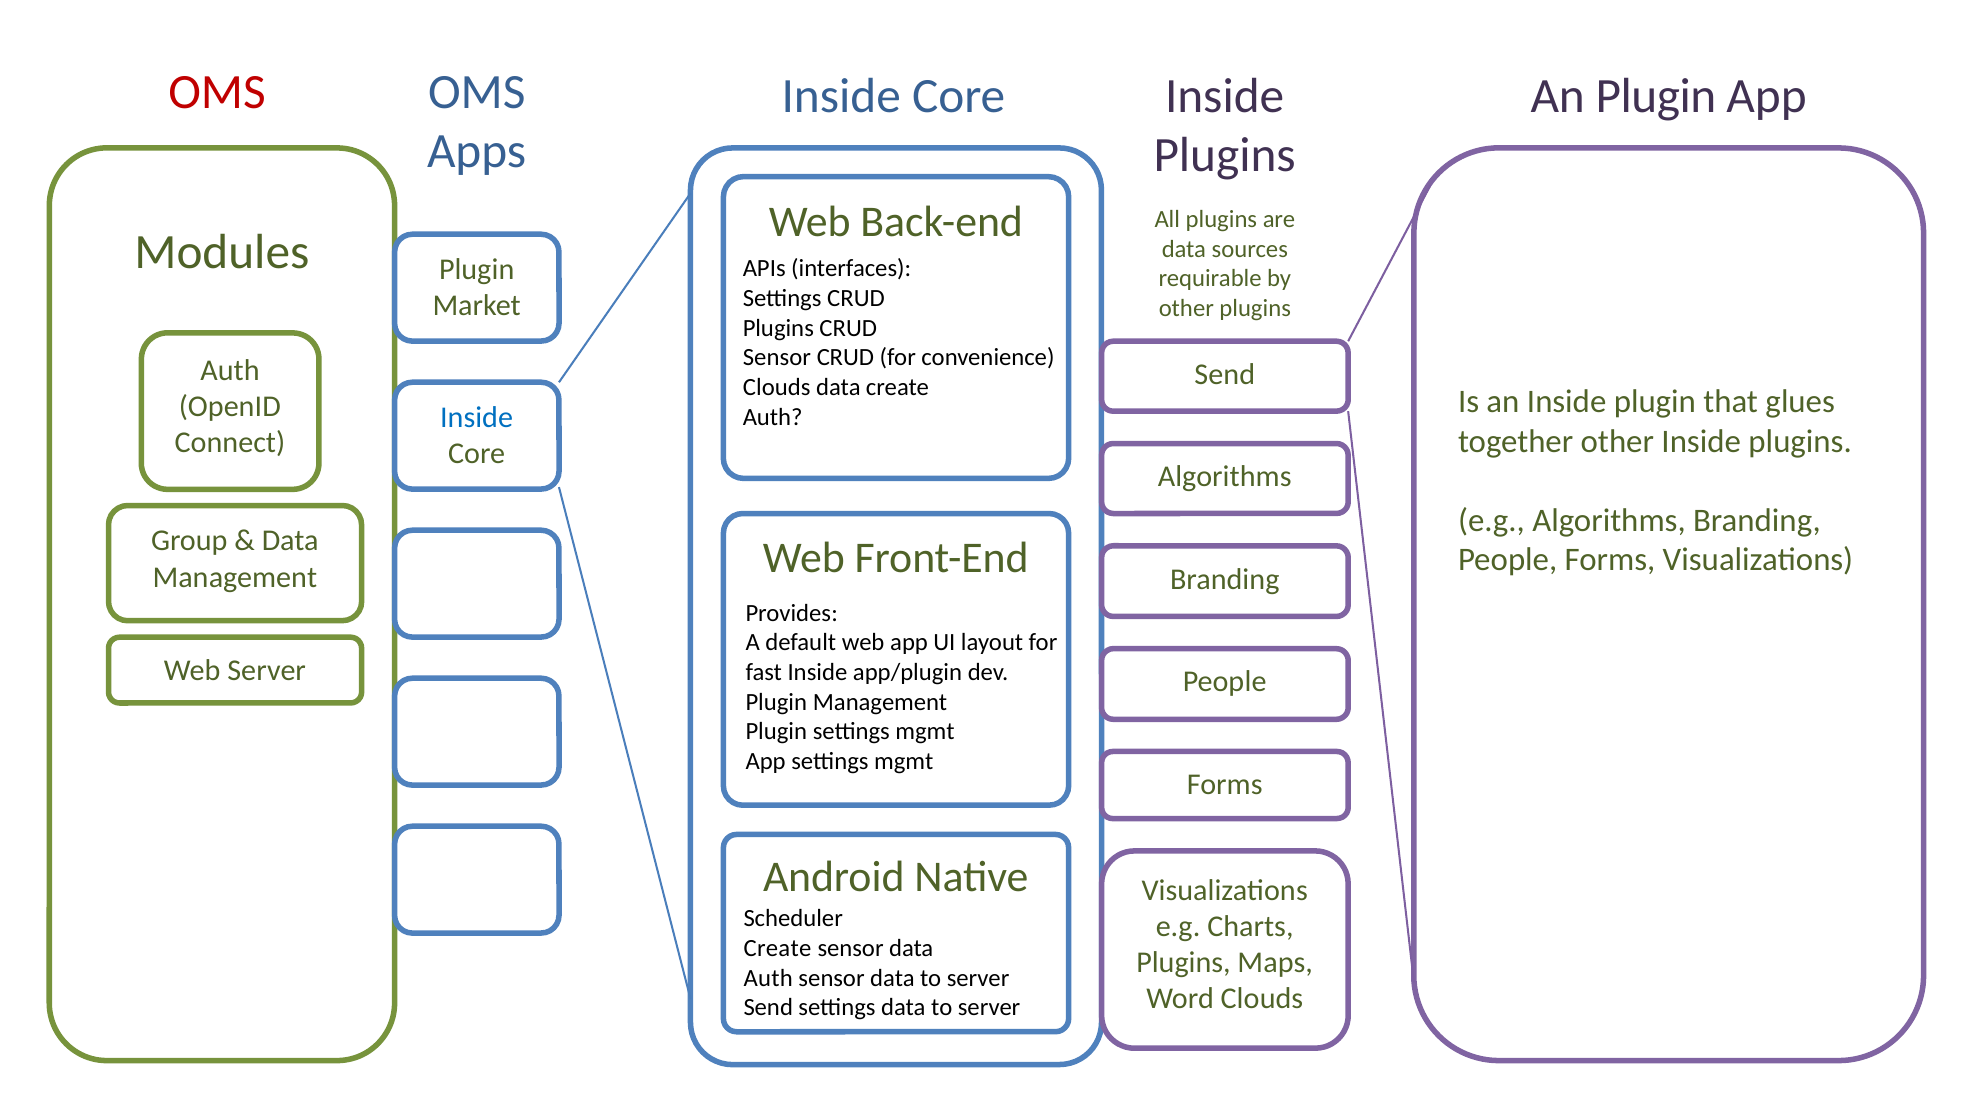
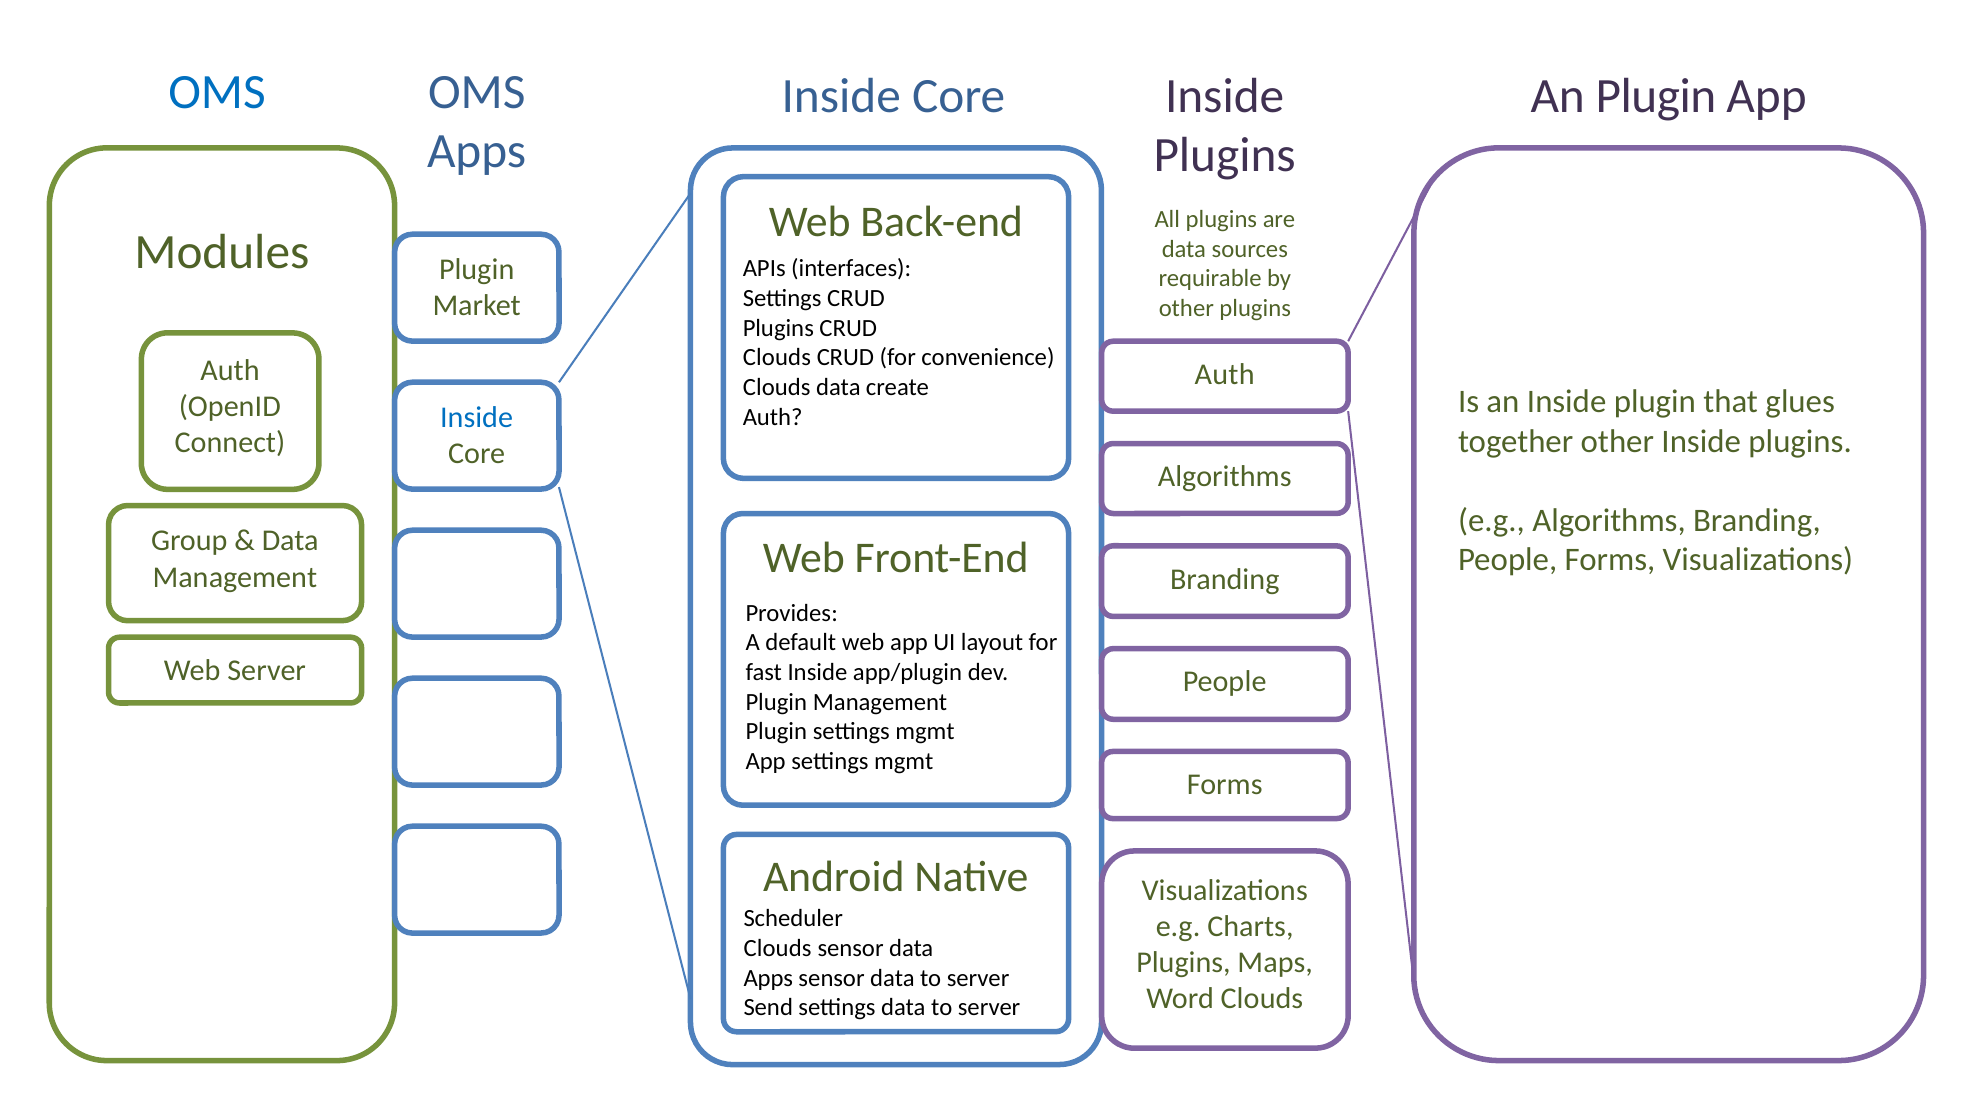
OMS colour: red -> blue (217, 92)
Sensor: Sensor -> Clouds (777, 358)
Send: Send -> Auth (1225, 374)
Create: Create -> Clouds (778, 948)
Auth: Auth -> Apps (768, 978)
